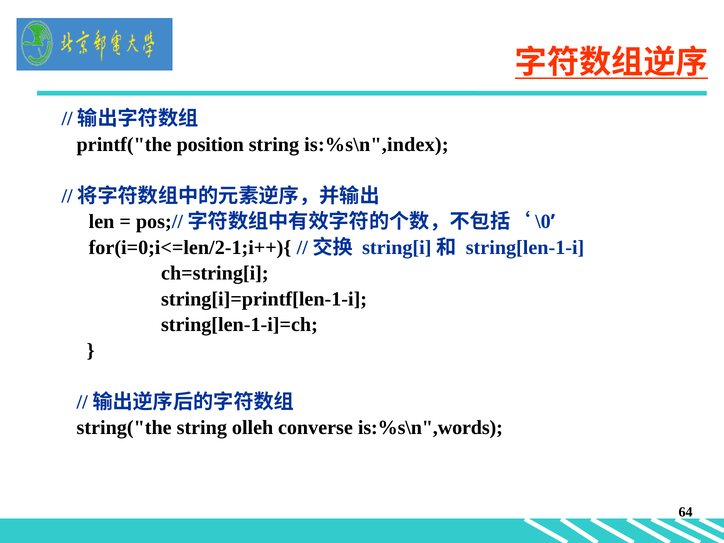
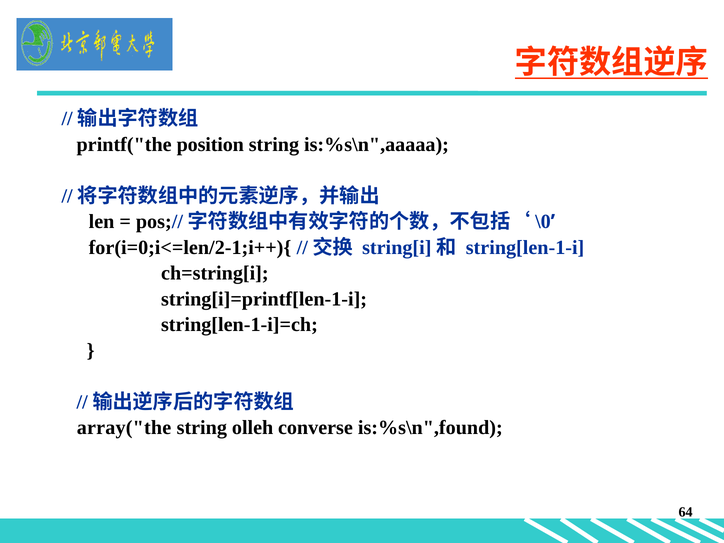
is:%s\n",index: is:%s\n",index -> is:%s\n",aaaaa (377, 145)
string("the: string("the -> array("the (124, 428)
is:%s\n",words: is:%s\n",words -> is:%s\n",found (430, 428)
